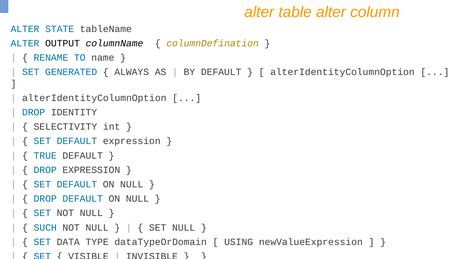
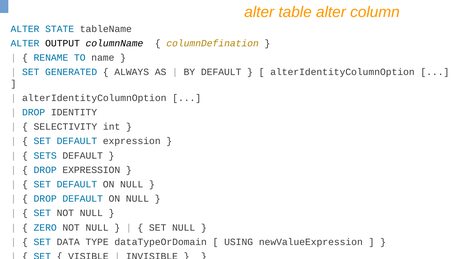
TRUE: TRUE -> SETS (45, 156)
SUCH: SUCH -> ZERO (45, 228)
